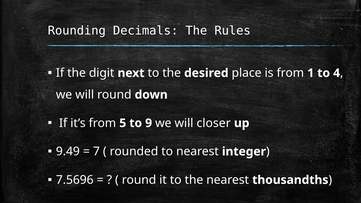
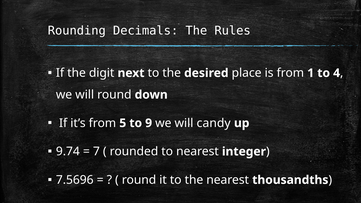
closer: closer -> candy (214, 123)
9.49: 9.49 -> 9.74 (68, 152)
